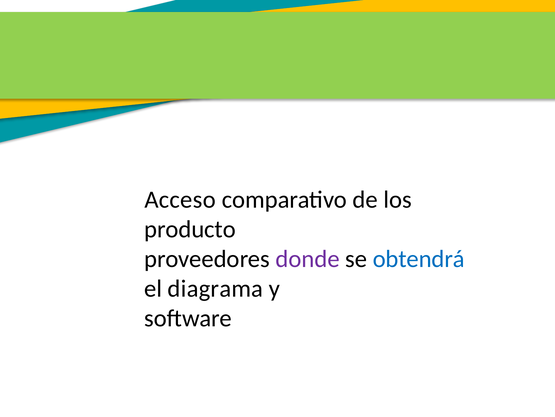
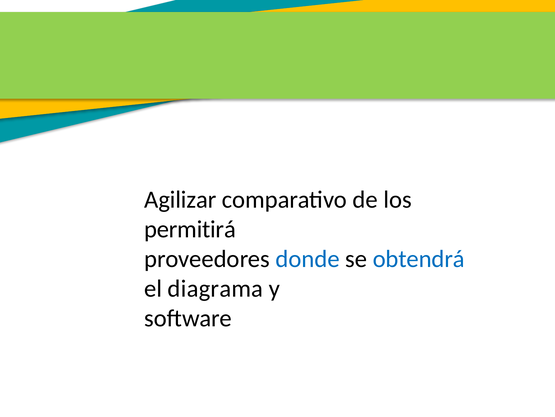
Acceso: Acceso -> Agilizar (180, 199)
producto: producto -> permitirá (190, 229)
donde colour: purple -> blue (308, 259)
